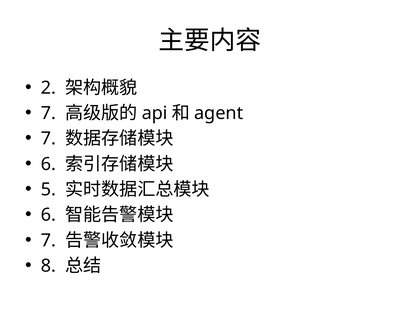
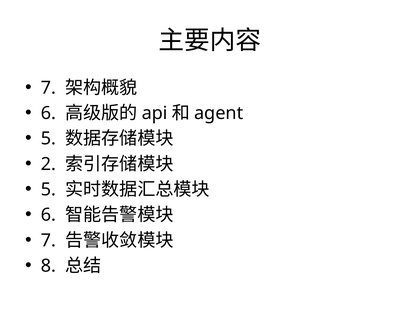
2: 2 -> 7 (49, 88)
7: 7 -> 6 (49, 113)
7: 7 -> 5 (49, 139)
6: 6 -> 2 (49, 164)
